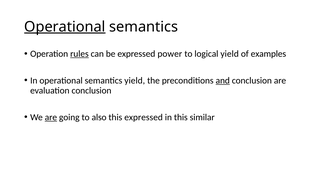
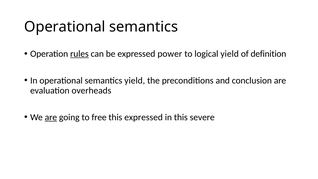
Operational underline: present -> none (65, 27)
examples: examples -> definition (268, 54)
and underline: present -> none (223, 80)
evaluation conclusion: conclusion -> overheads (91, 90)
also: also -> free (99, 117)
similar: similar -> severe (202, 117)
